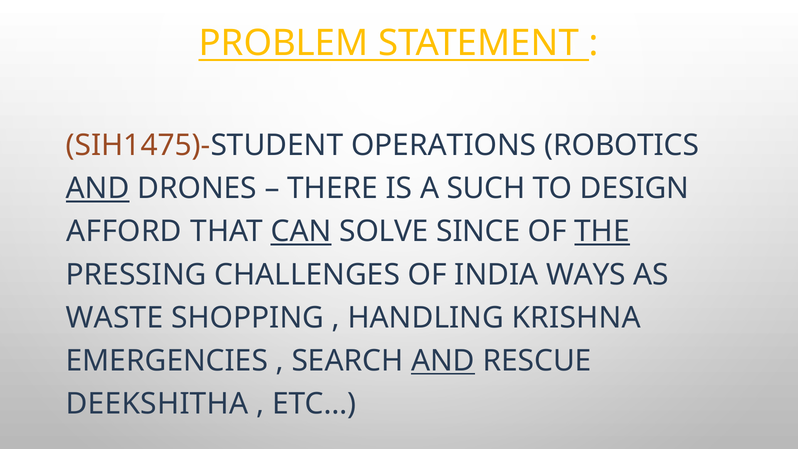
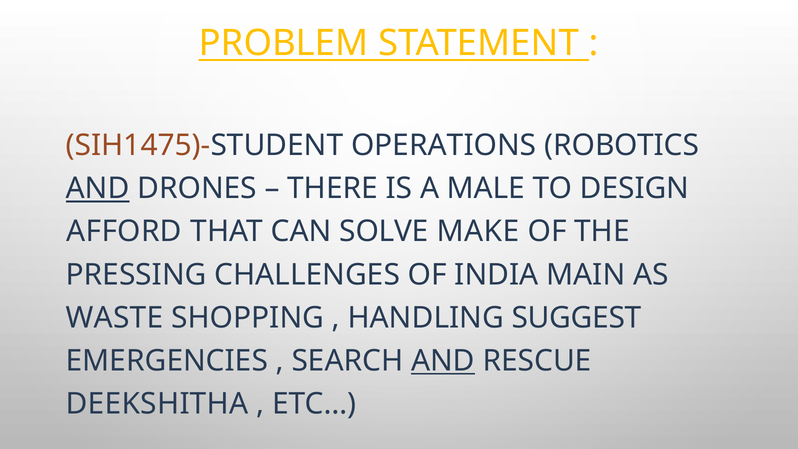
SUCH: SUCH -> MALE (486, 188)
CAN underline: present -> none (301, 232)
SINCE: SINCE -> MAKE (478, 232)
THE underline: present -> none (602, 232)
WAYS: WAYS -> MAIN (586, 275)
KRISHNA: KRISHNA -> SUGGEST (576, 318)
